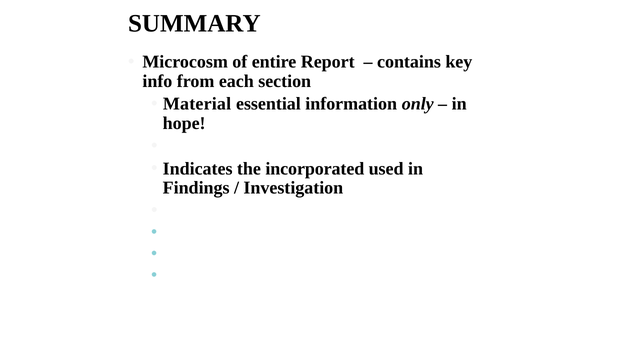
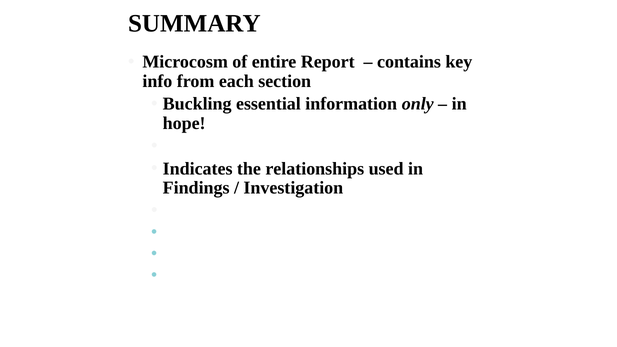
Material: Material -> Buckling (197, 104)
incorporated: incorporated -> relationships (315, 169)
